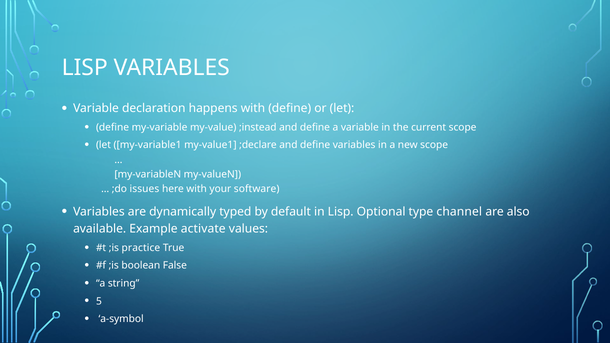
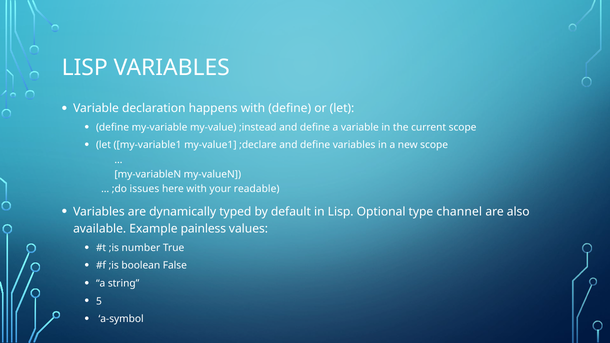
software: software -> readable (257, 189)
activate: activate -> painless (203, 229)
practice: practice -> number (141, 248)
